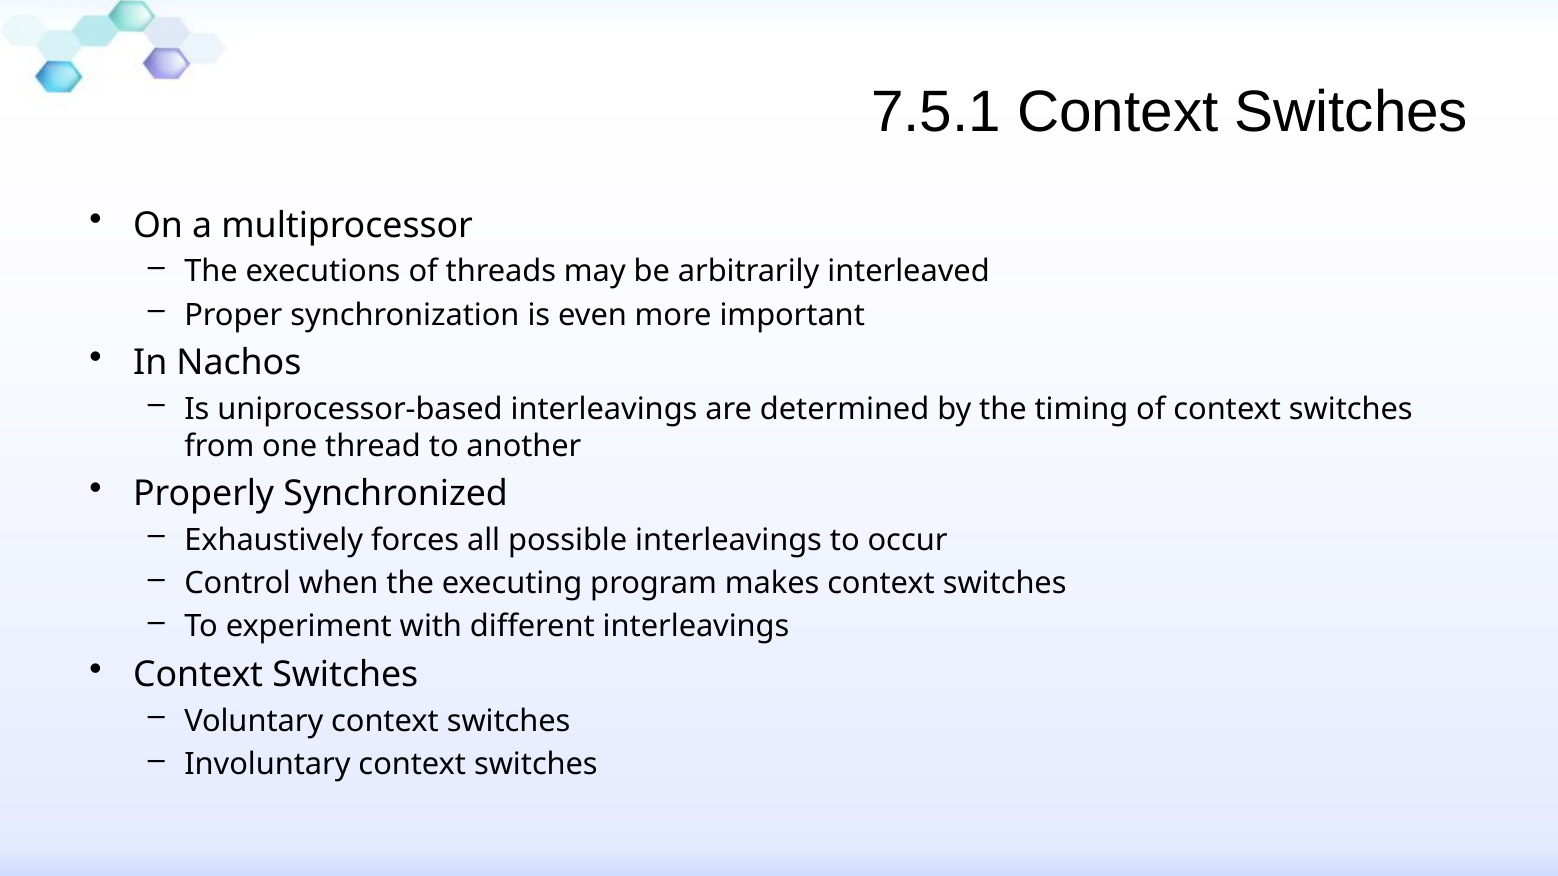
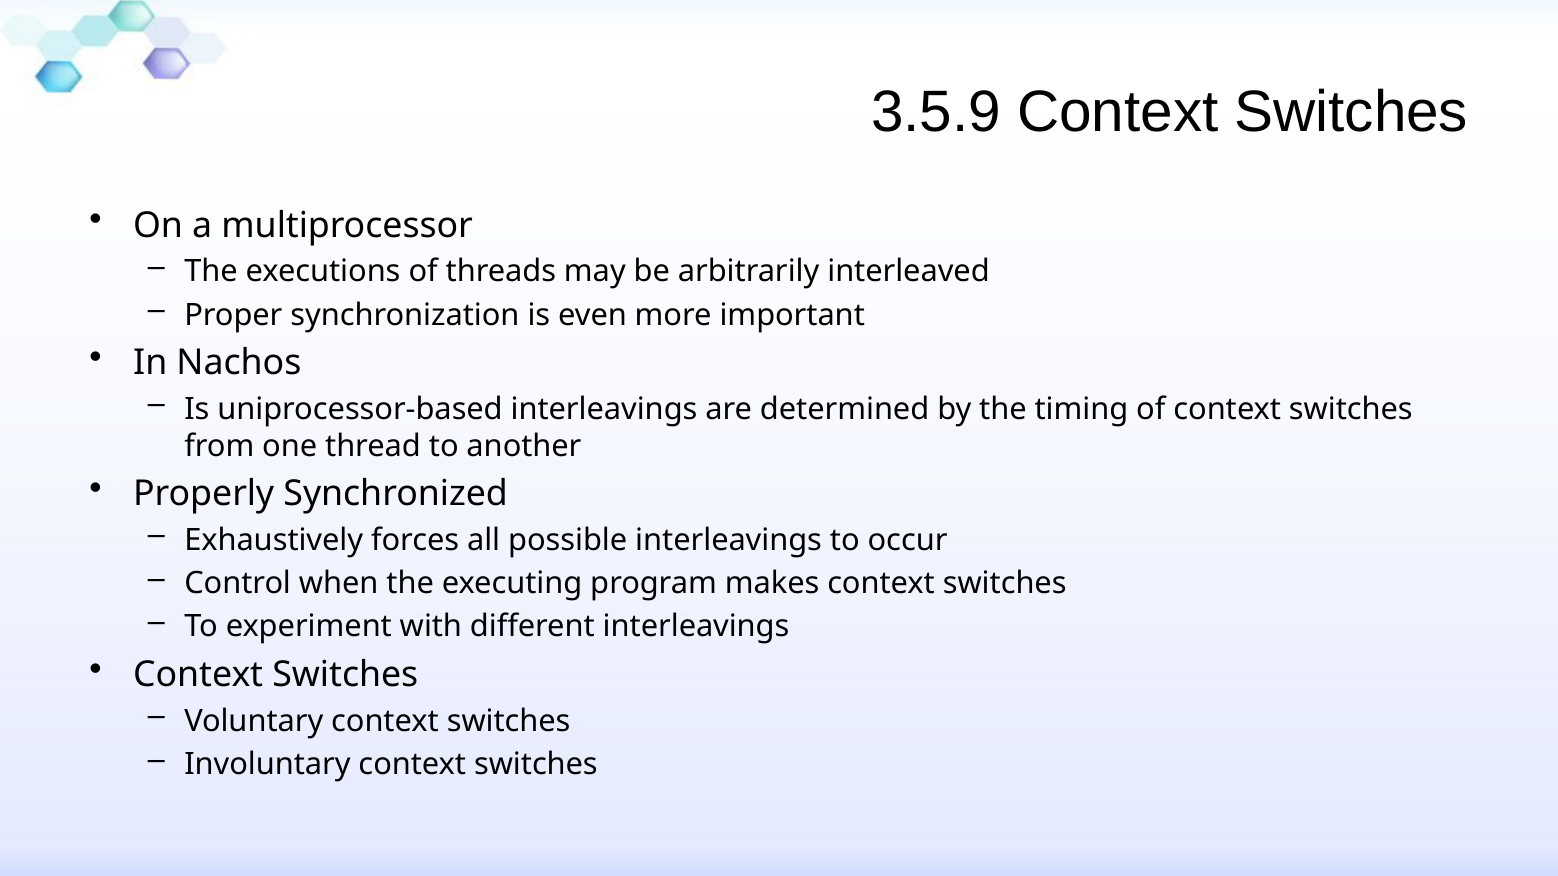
7.5.1: 7.5.1 -> 3.5.9 (936, 112)
